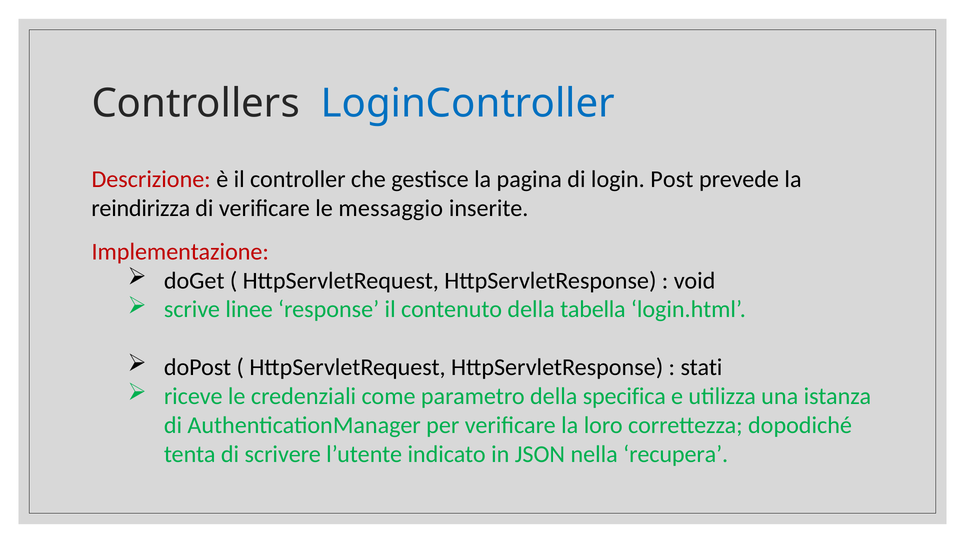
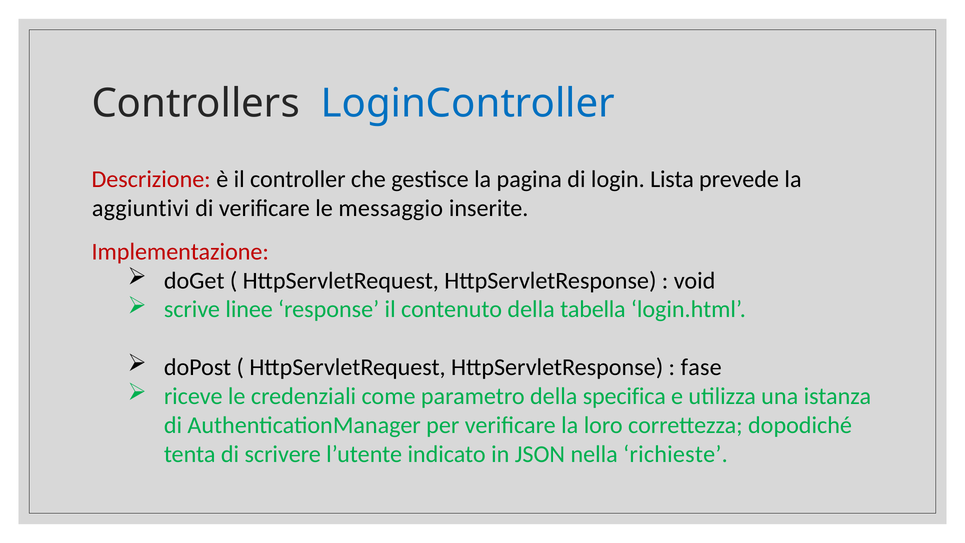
Post: Post -> Lista (672, 179)
reindirizza: reindirizza -> aggiuntivi (141, 208)
stati: stati -> fase (701, 367)
recupera: recupera -> richieste (676, 454)
